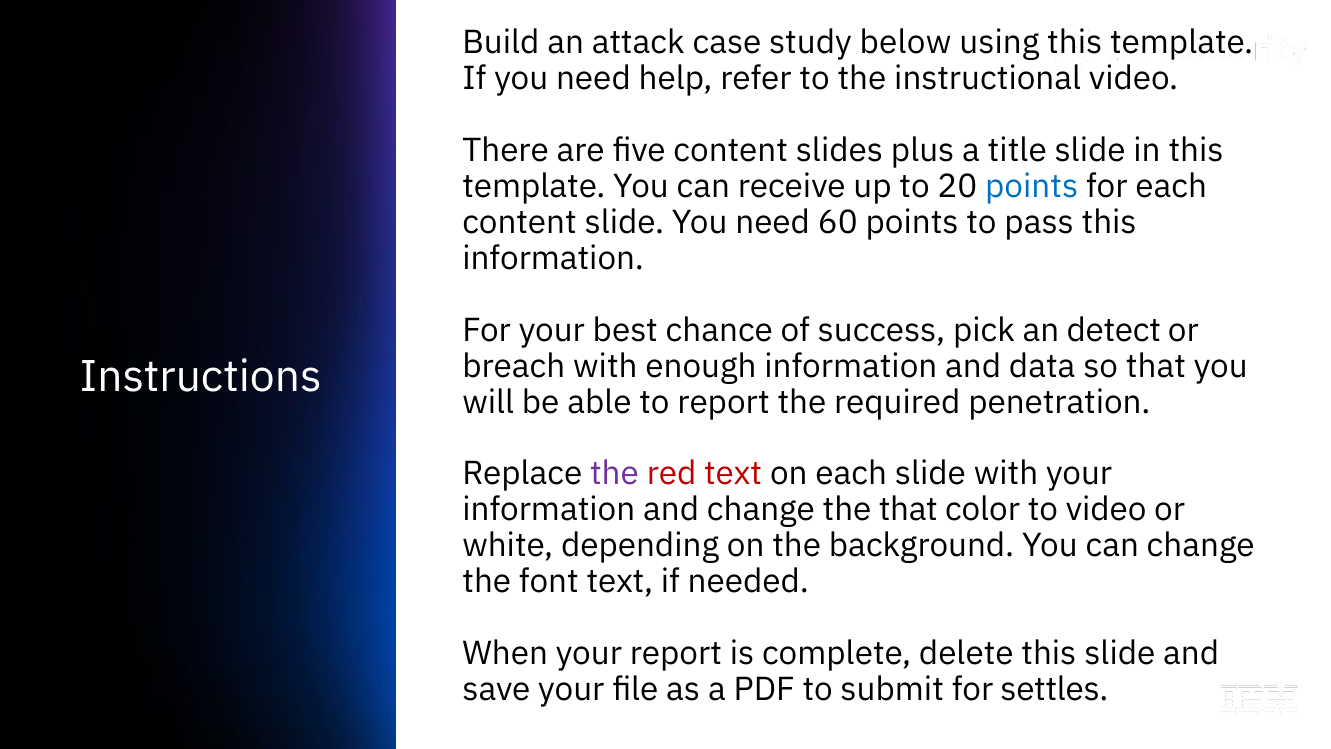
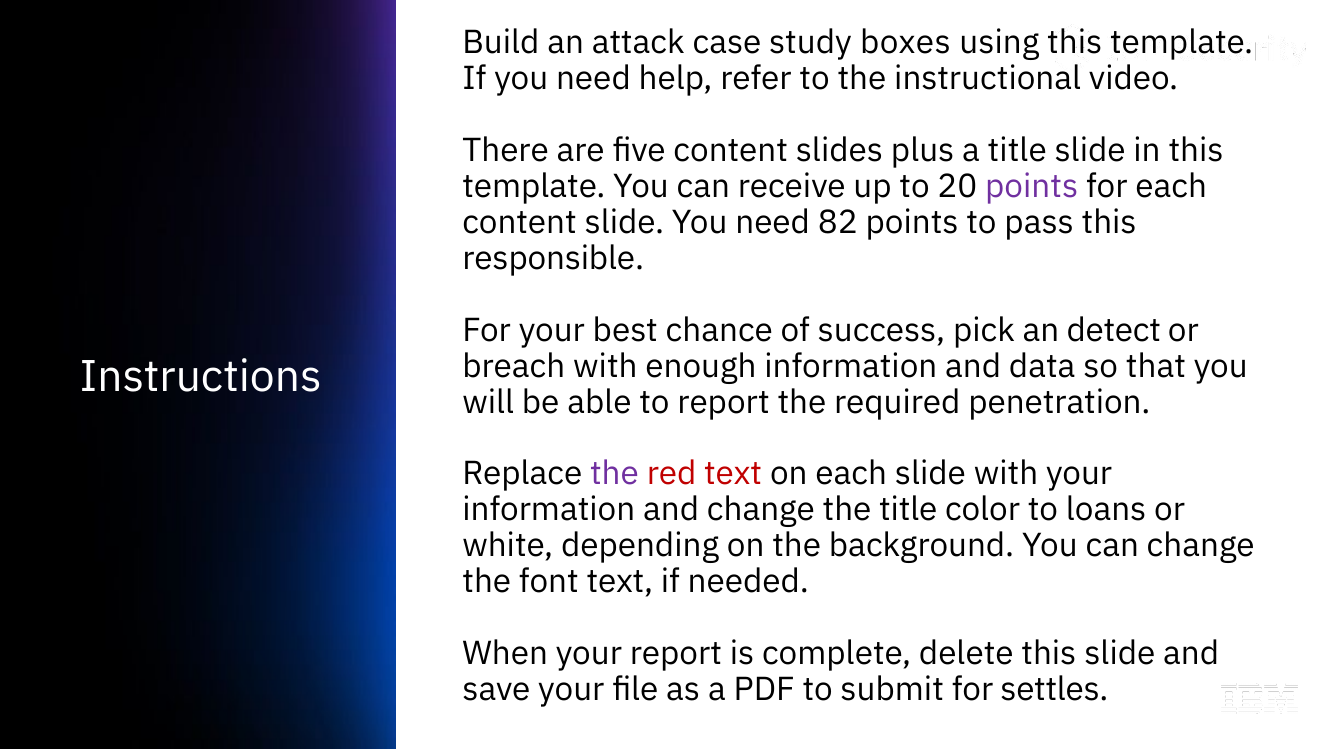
below: below -> boxes (905, 42)
points colour: blue -> purple (1032, 186)
60: 60 -> 82 (838, 222)
information: information -> responsible (553, 258)
the that: that -> title (908, 510)
to video: video -> loans (1106, 510)
